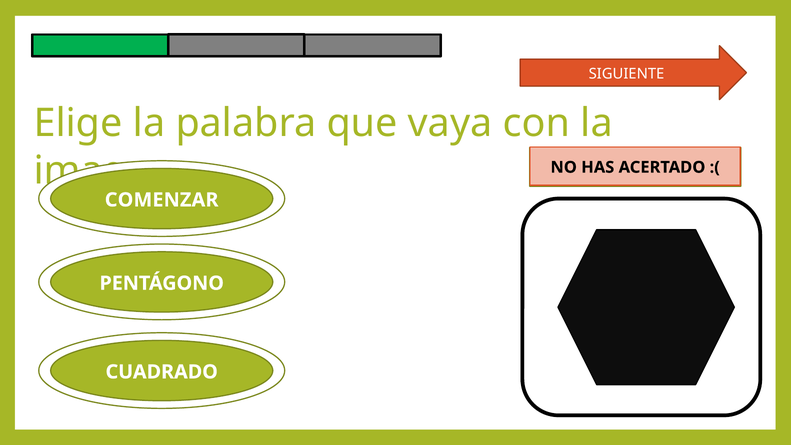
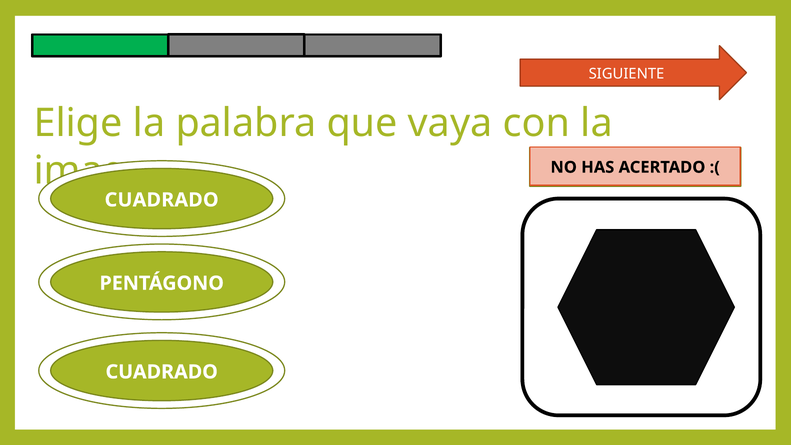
COMENZAR: COMENZAR -> CUADRADO (162, 200)
